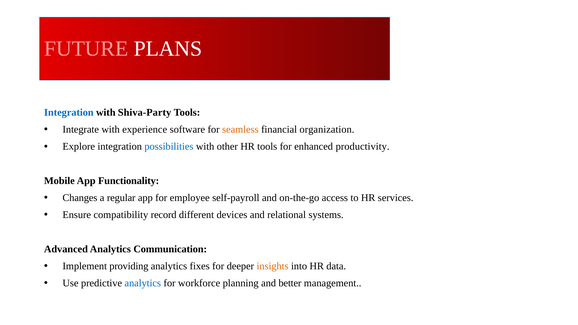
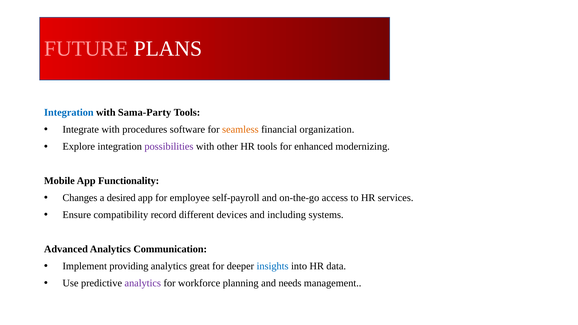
Shiva-Party: Shiva-Party -> Sama-Party (145, 112)
experience: experience -> procedures (145, 130)
possibilities colour: blue -> purple (169, 147)
productivity: productivity -> modernizing (363, 147)
regular: regular -> desired (121, 198)
relational: relational -> including (287, 215)
fixes: fixes -> great (200, 266)
insights colour: orange -> blue (273, 266)
analytics colour: blue -> purple (143, 283)
better: better -> needs (290, 283)
